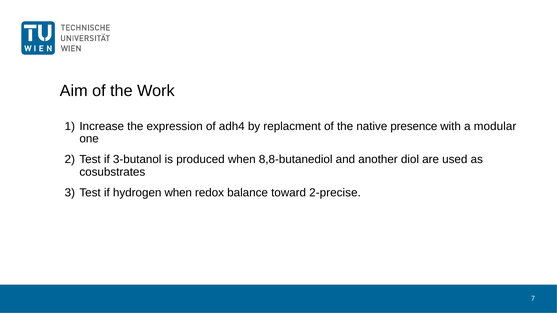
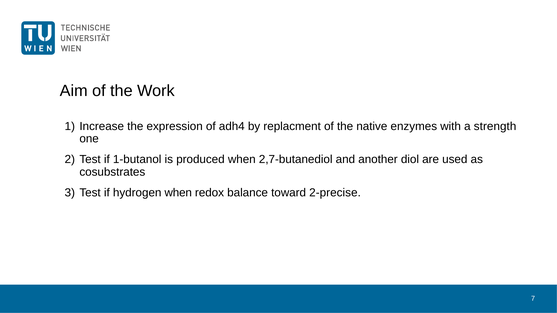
presence: presence -> enzymes (414, 126)
modular: modular -> strength (495, 126)
3-butanol: 3-butanol -> 1-butanol (137, 160)
8,8-butanediol: 8,8-butanediol -> 2,7-butanediol (296, 160)
